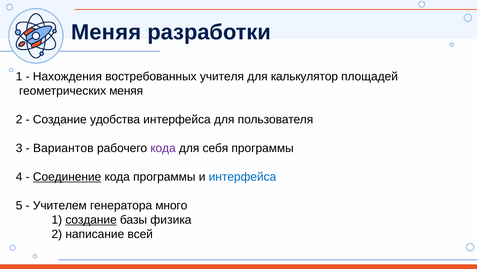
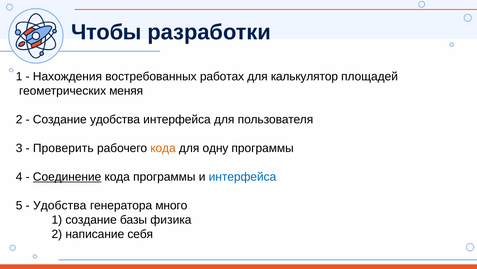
Меняя: Меняя -> Чтобы (106, 32)
учителя: учителя -> работах (222, 76)
Вариантов: Вариантов -> Проверить (63, 148)
кода colour: purple -> orange (163, 148)
себя: себя -> одну (215, 148)
Учителем: Учителем -> Удобства (60, 205)
создание underline: present -> none (91, 219)
всей: всей -> себя (140, 234)
